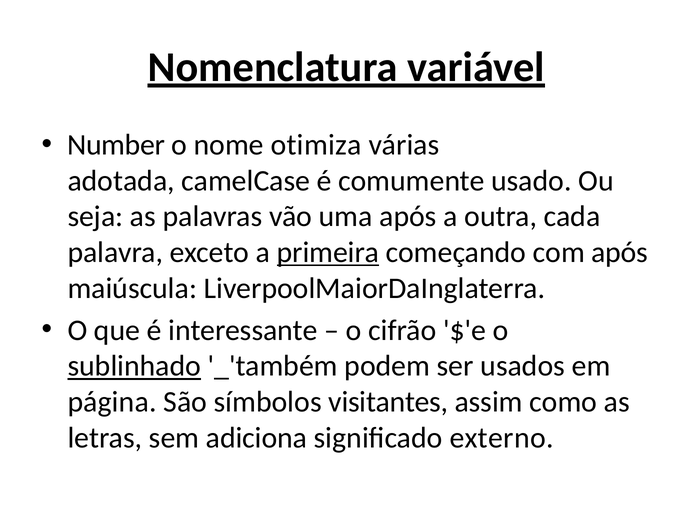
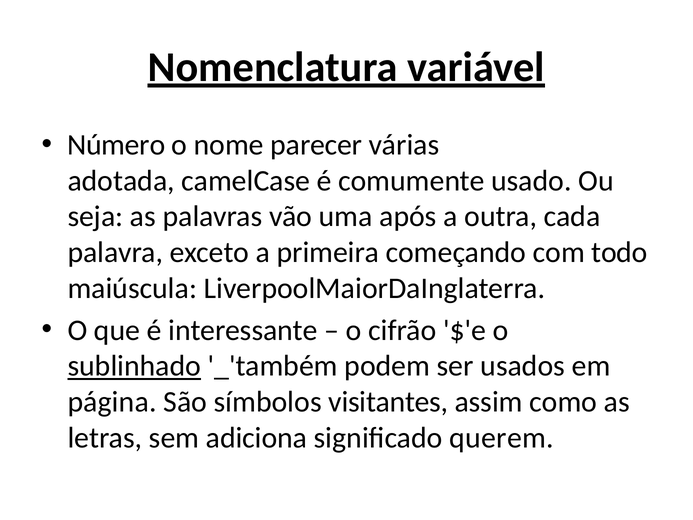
Number: Number -> Número (116, 145)
otimiza: otimiza -> parecer (316, 145)
primeira underline: present -> none (328, 252)
com após: após -> todo (619, 252)
externo: externo -> querem (502, 437)
